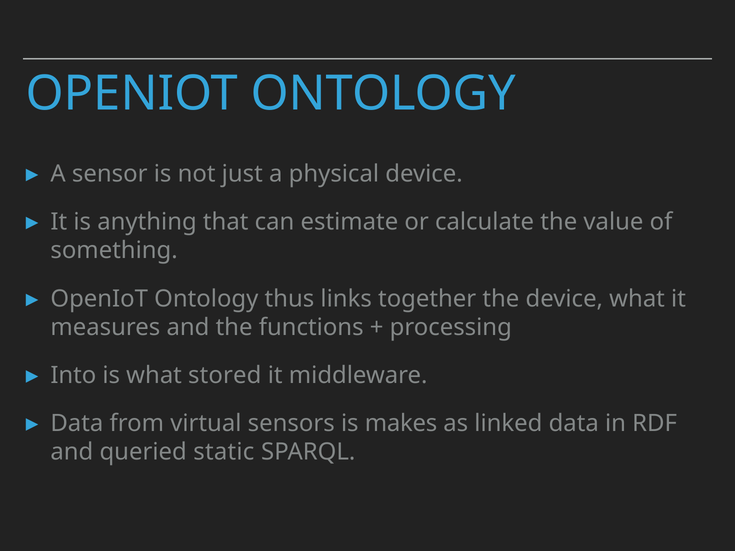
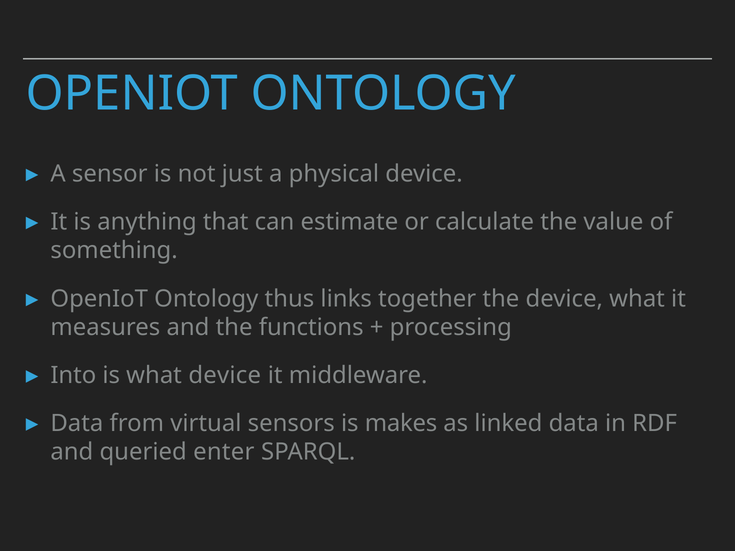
what stored: stored -> device (225, 376)
static: static -> enter (224, 452)
